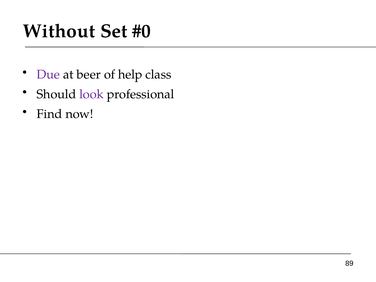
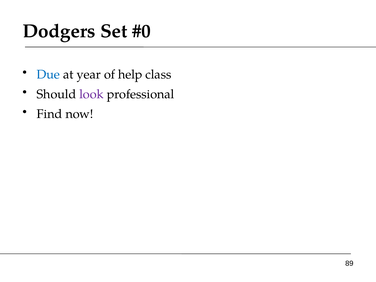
Without: Without -> Dodgers (59, 31)
Due colour: purple -> blue (48, 74)
beer: beer -> year (89, 74)
